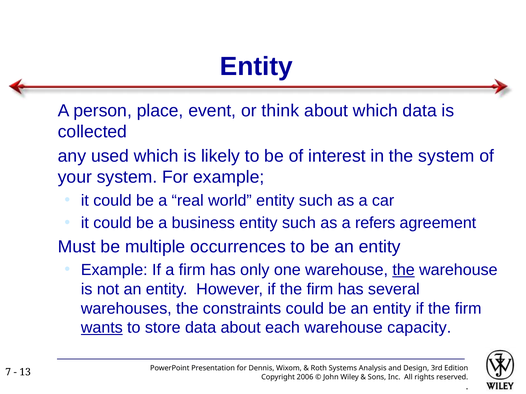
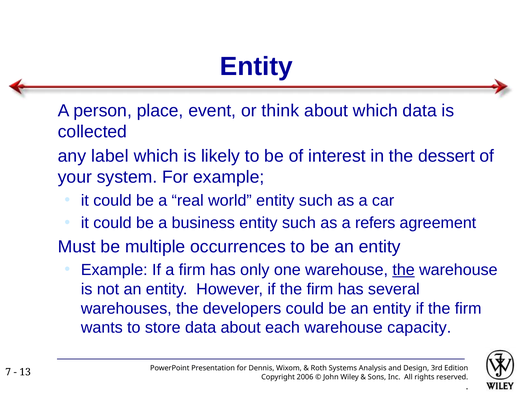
used: used -> label (110, 156)
the system: system -> dessert (447, 156)
constraints: constraints -> developers (242, 309)
wants underline: present -> none (102, 328)
